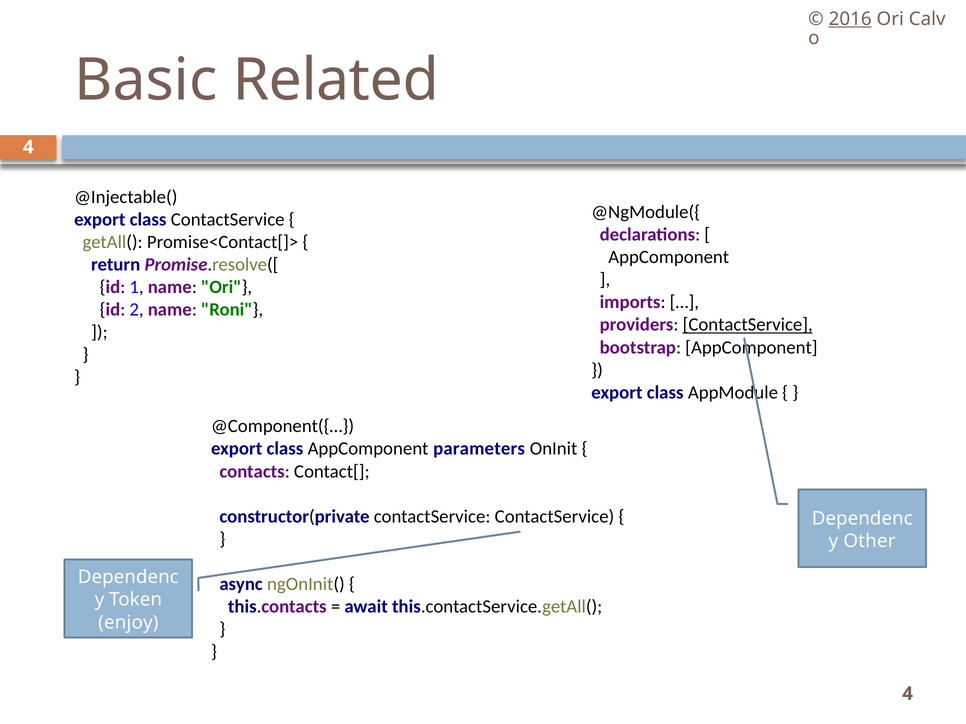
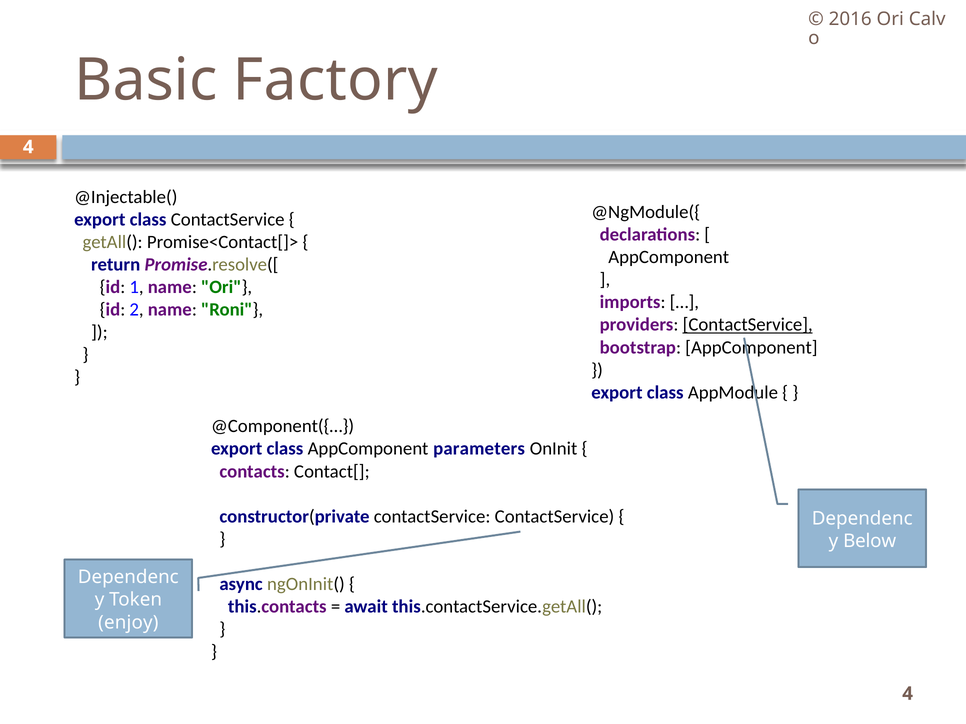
2016 underline: present -> none (850, 19)
Related: Related -> Factory (335, 81)
Other: Other -> Below (870, 541)
